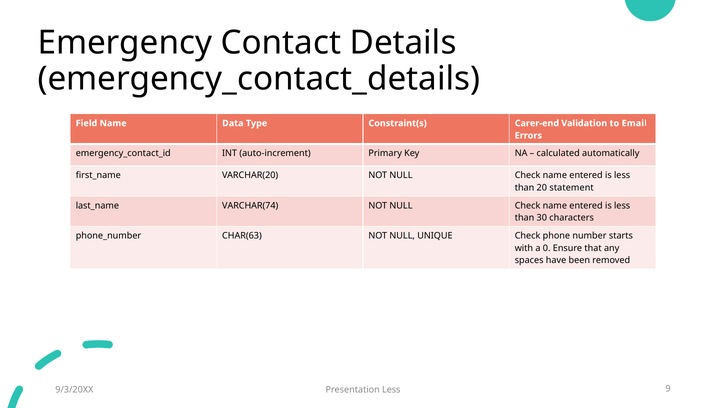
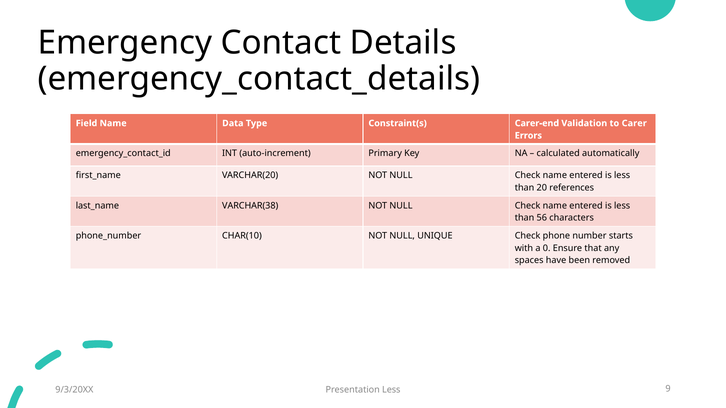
Email: Email -> Carer (634, 123)
statement: statement -> references (572, 188)
VARCHAR(74: VARCHAR(74 -> VARCHAR(38 (250, 206)
30: 30 -> 56 (542, 218)
CHAR(63: CHAR(63 -> CHAR(10 (242, 236)
